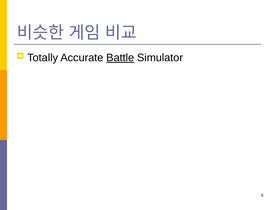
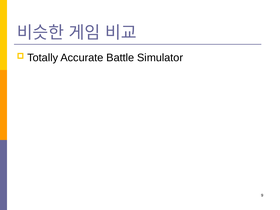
Battle underline: present -> none (120, 58)
